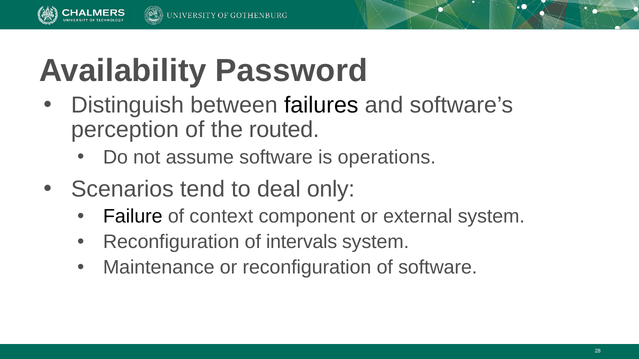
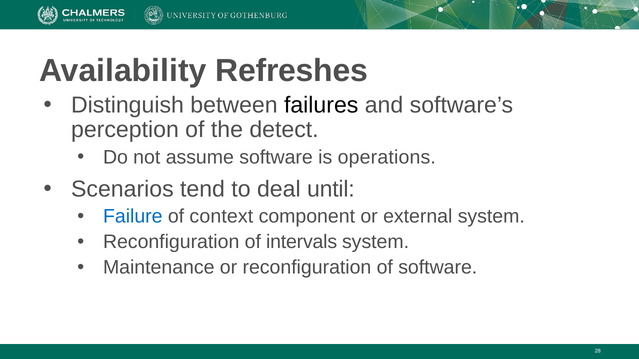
Password: Password -> Refreshes (292, 71)
routed: routed -> detect (284, 130)
only: only -> until (331, 189)
Failure colour: black -> blue (133, 217)
